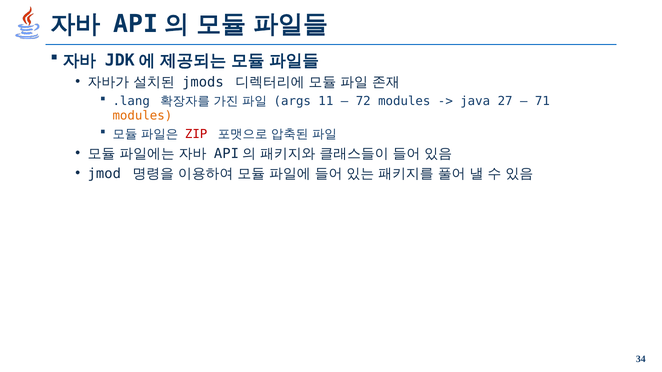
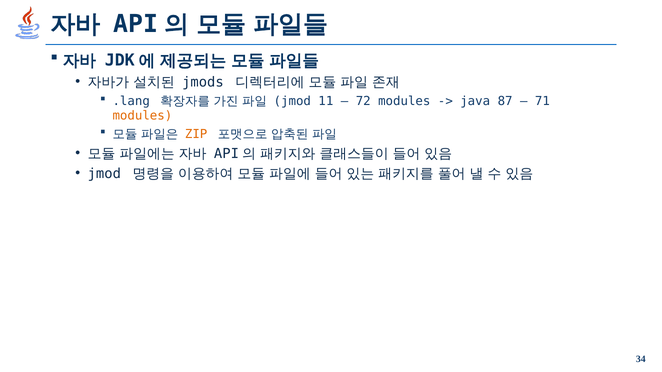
args: args -> jmod (292, 101)
27: 27 -> 87 (505, 101)
ZIP colour: red -> orange (196, 134)
